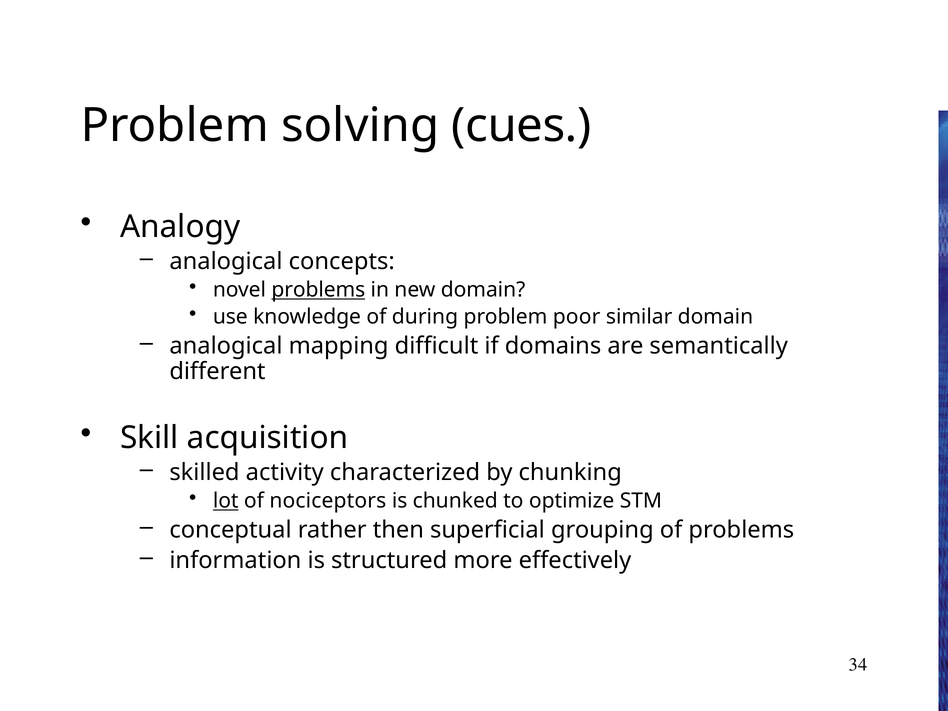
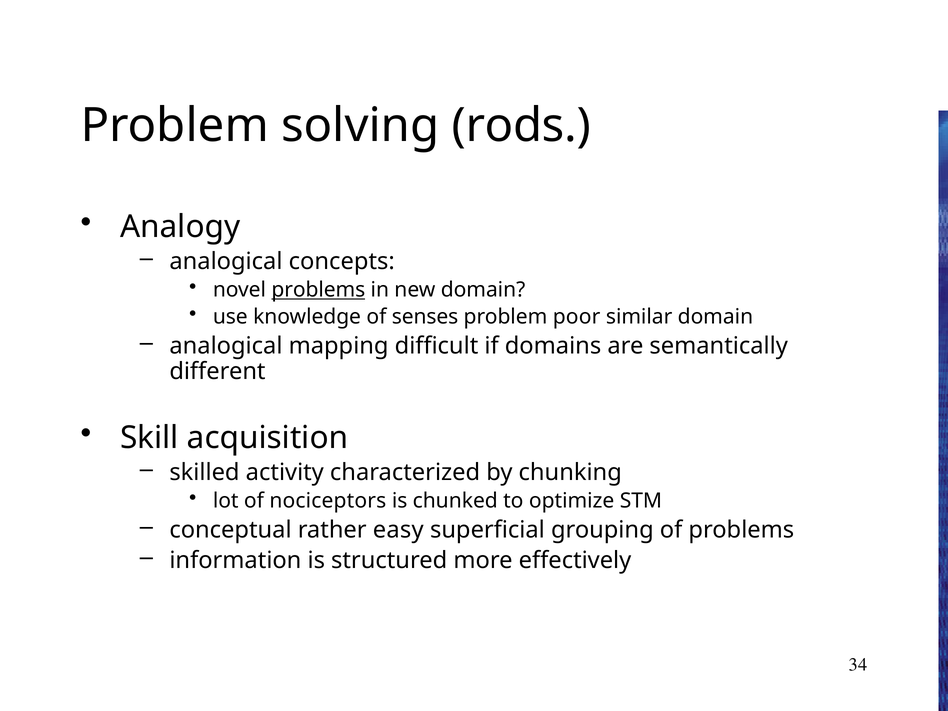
cues: cues -> rods (521, 126)
during: during -> senses (425, 317)
lot underline: present -> none (226, 501)
then: then -> easy (398, 530)
